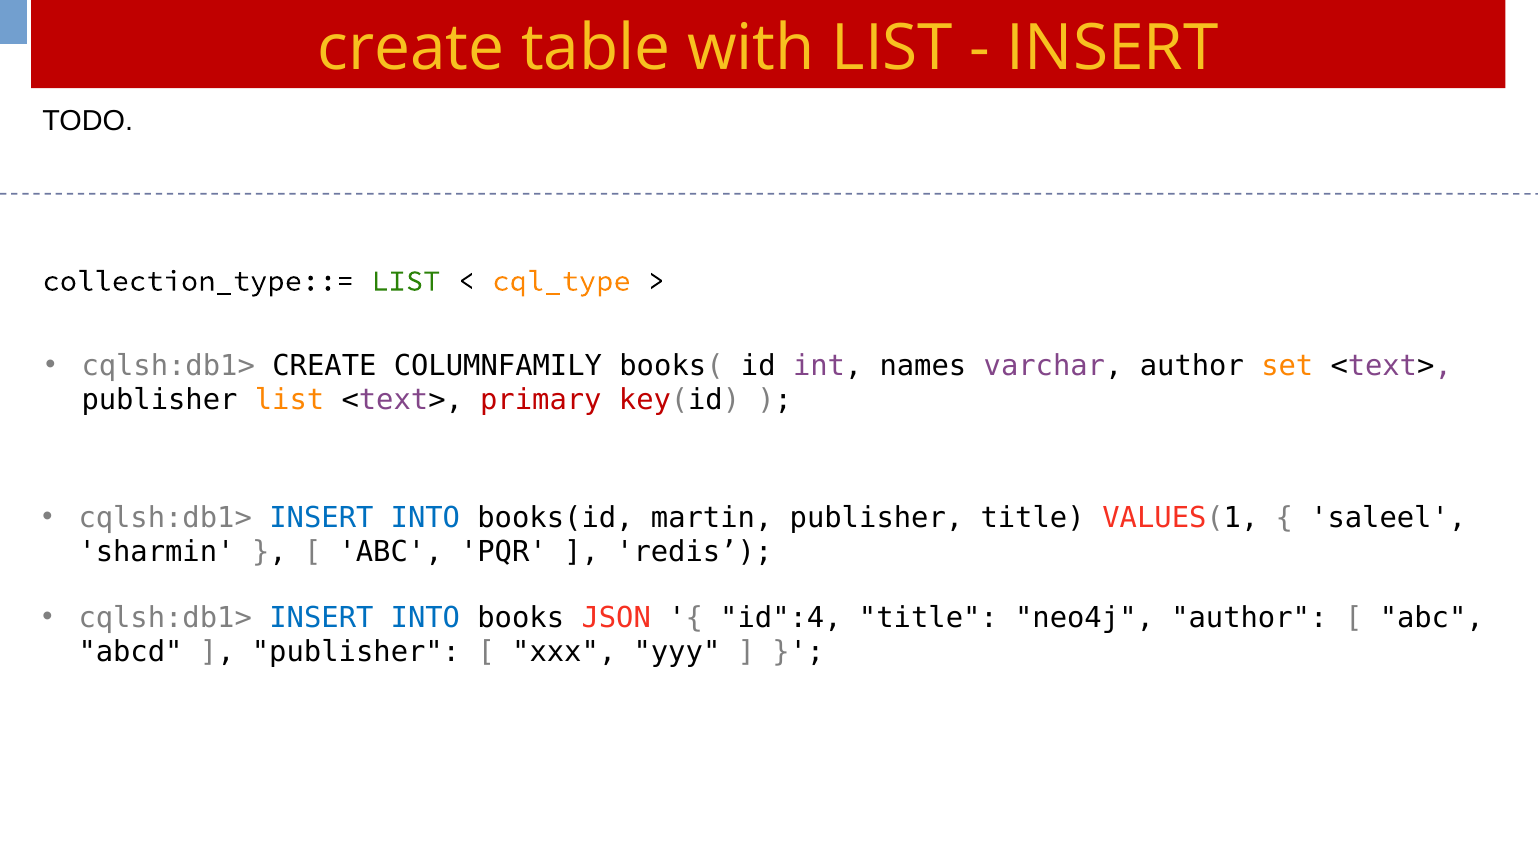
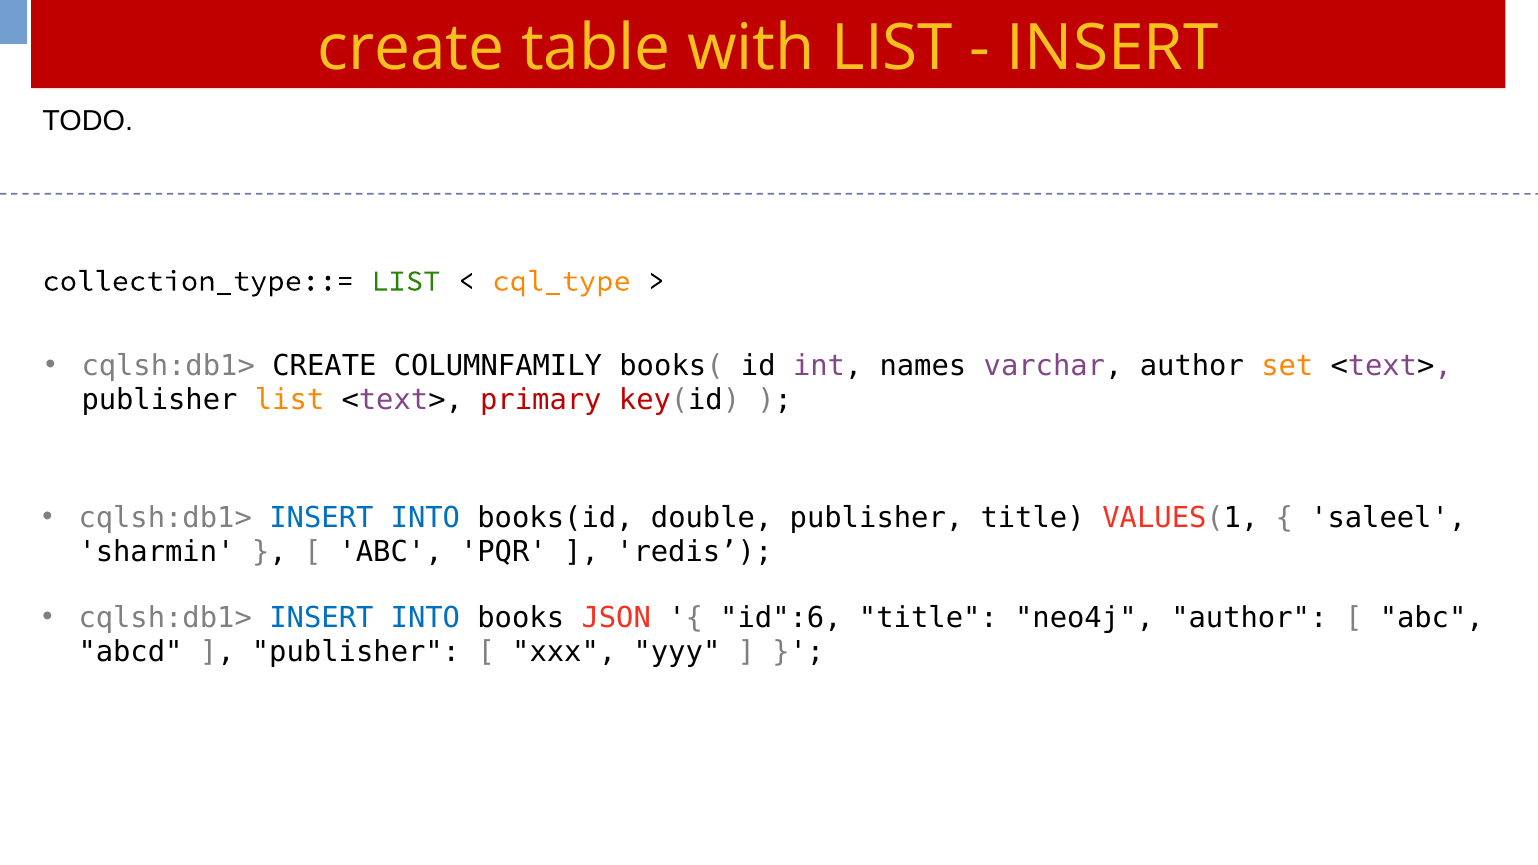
martin: martin -> double (712, 518)
id":4: id":4 -> id":6 (781, 618)
